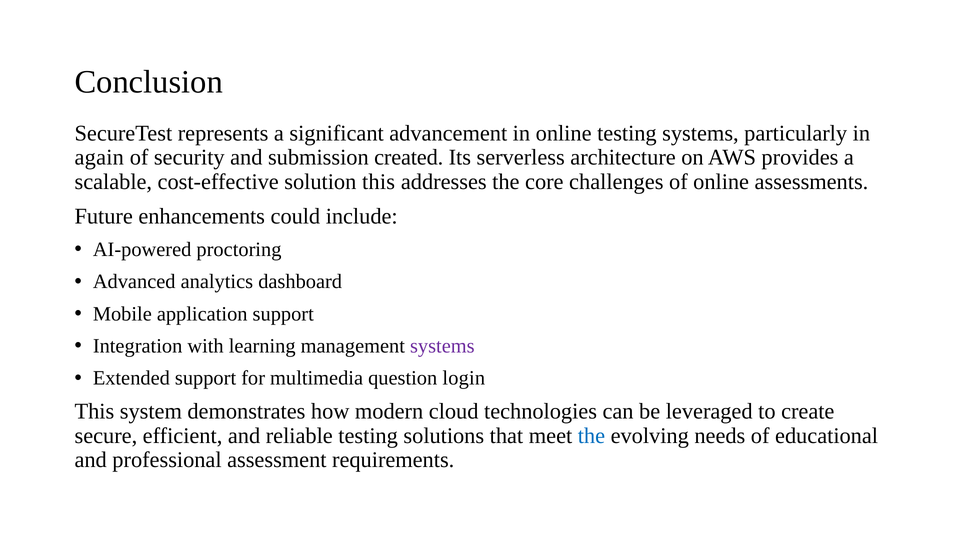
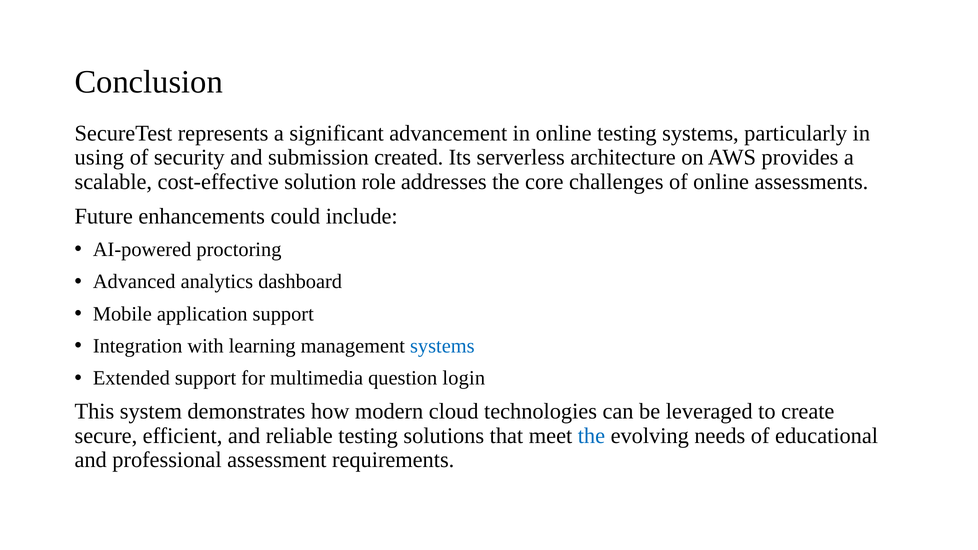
again: again -> using (99, 158)
solution this: this -> role (379, 182)
systems colour: purple -> blue (442, 346)
